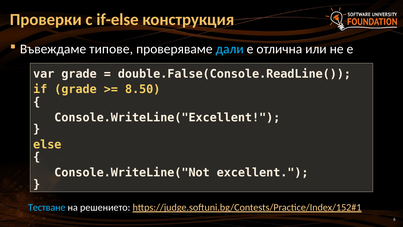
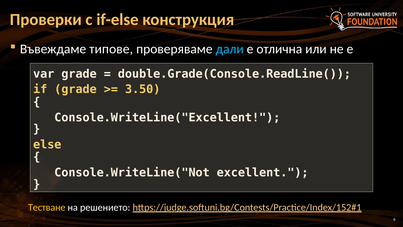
double.False(Console.ReadLine(: double.False(Console.ReadLine( -> double.Grade(Console.ReadLine( (234, 74)
8.50: 8.50 -> 3.50 (143, 89)
Тестване colour: light blue -> yellow (47, 207)
